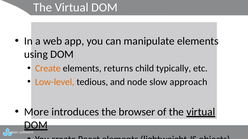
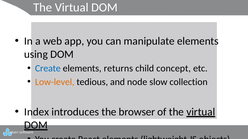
Create colour: orange -> blue (48, 69)
typically: typically -> concept (174, 69)
approach: approach -> collection (189, 82)
More: More -> Index (37, 112)
